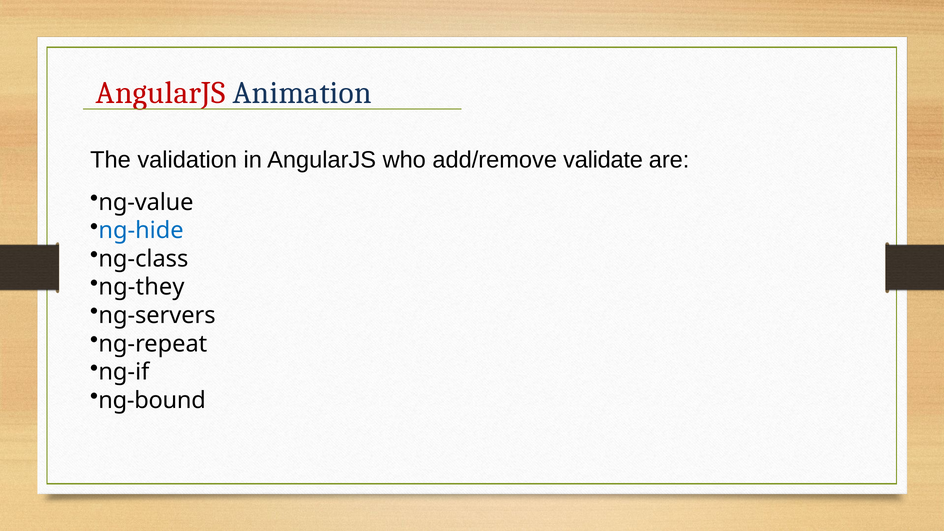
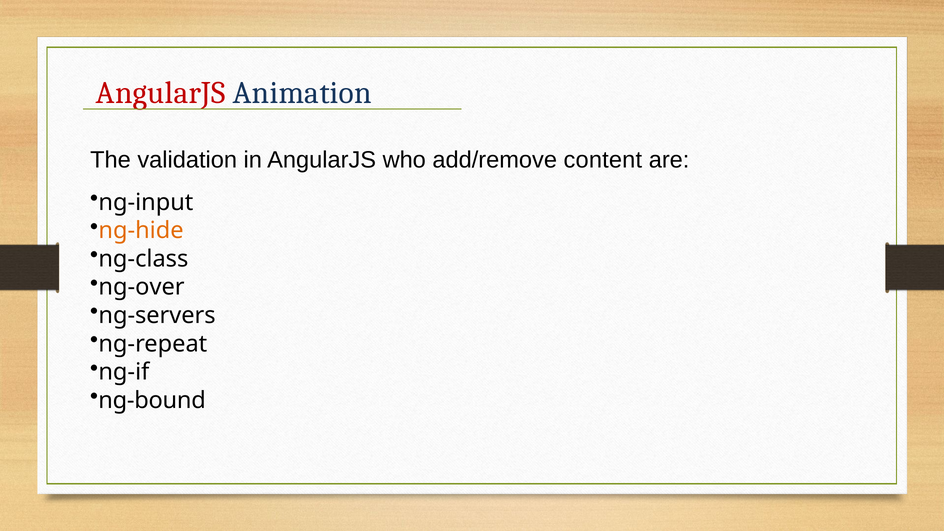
validate: validate -> content (603, 160)
ng-value: ng-value -> ng-input (146, 202)
ng-hide colour: blue -> orange (141, 231)
ng-they: ng-they -> ng-over (142, 287)
